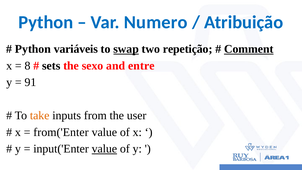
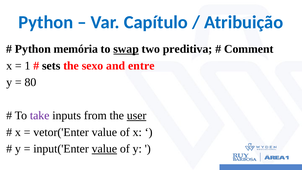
Numero: Numero -> Capítulo (156, 22)
variáveis: variáveis -> memória (76, 49)
repetição: repetição -> preditiva (188, 49)
Comment underline: present -> none (249, 49)
8: 8 -> 1 (27, 66)
91: 91 -> 80 (30, 82)
take colour: orange -> purple (40, 116)
user underline: none -> present (137, 116)
from('Enter: from('Enter -> vetor('Enter (61, 132)
